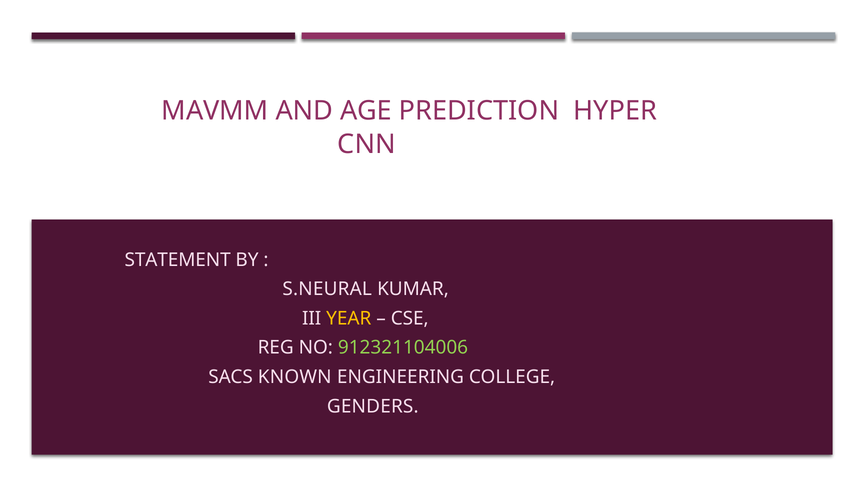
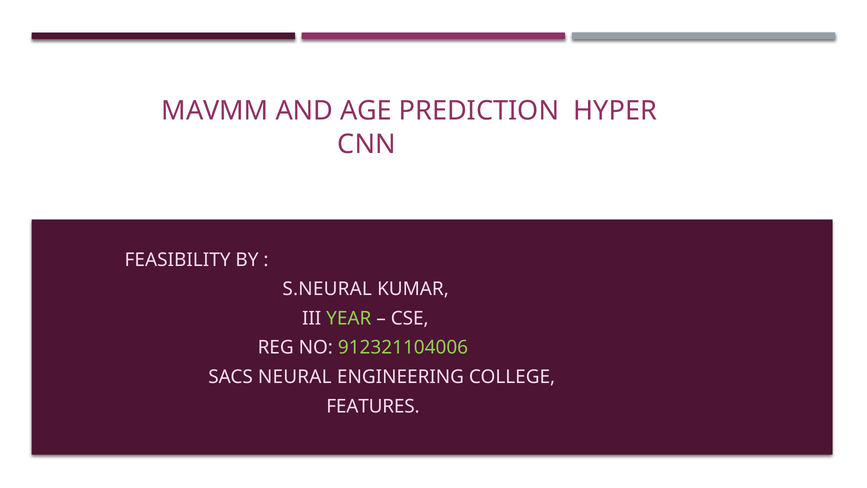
STATEMENT: STATEMENT -> FEASIBILITY (178, 260)
YEAR colour: yellow -> light green (349, 318)
KNOWN: KNOWN -> NEURAL (295, 377)
GENDERS: GENDERS -> FEATURES (373, 406)
